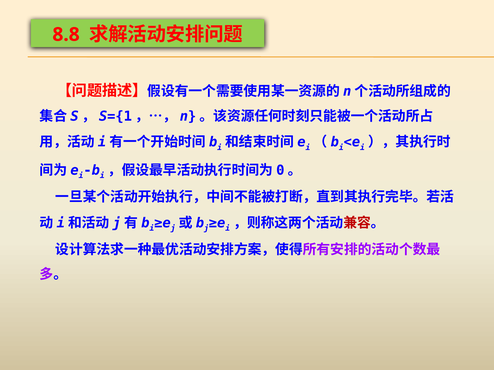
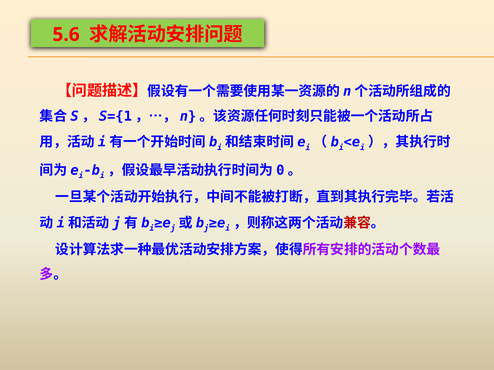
8.8: 8.8 -> 5.6 (66, 35)
